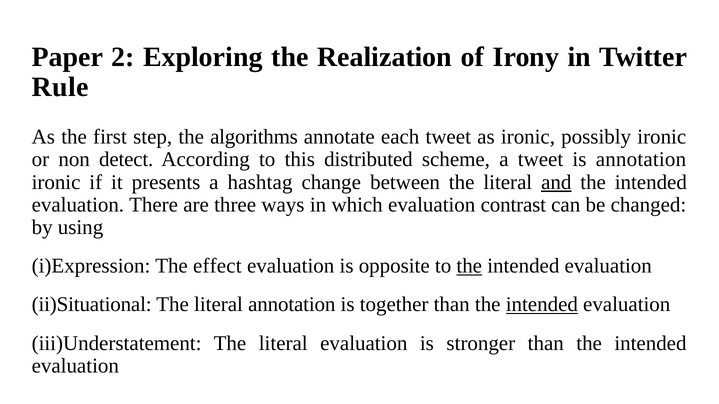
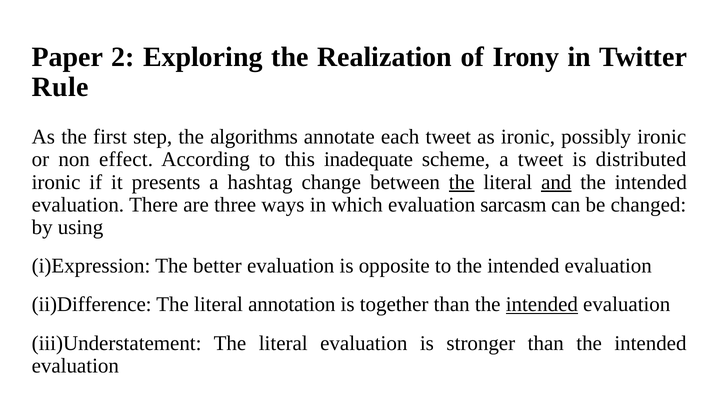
detect: detect -> effect (126, 160)
distributed: distributed -> inadequate (369, 160)
is annotation: annotation -> distributed (641, 160)
the underline: none -> present (462, 182)
contrast: contrast -> sarcasm (513, 205)
effect: effect -> better (217, 266)
the underline: present -> none (469, 266)
ii)Situational: ii)Situational -> ii)Difference (92, 305)
